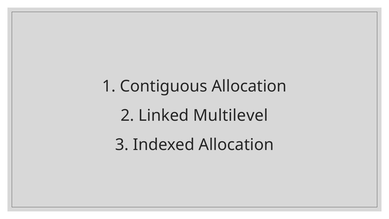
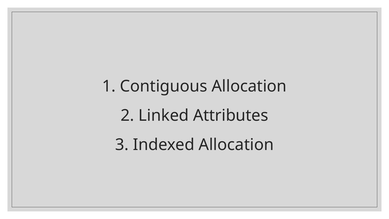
Multilevel: Multilevel -> Attributes (231, 115)
